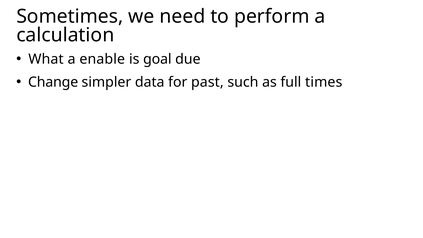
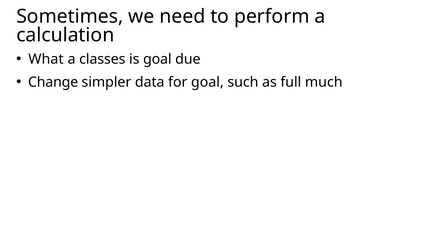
enable: enable -> classes (102, 59)
for past: past -> goal (207, 82)
times: times -> much (324, 82)
